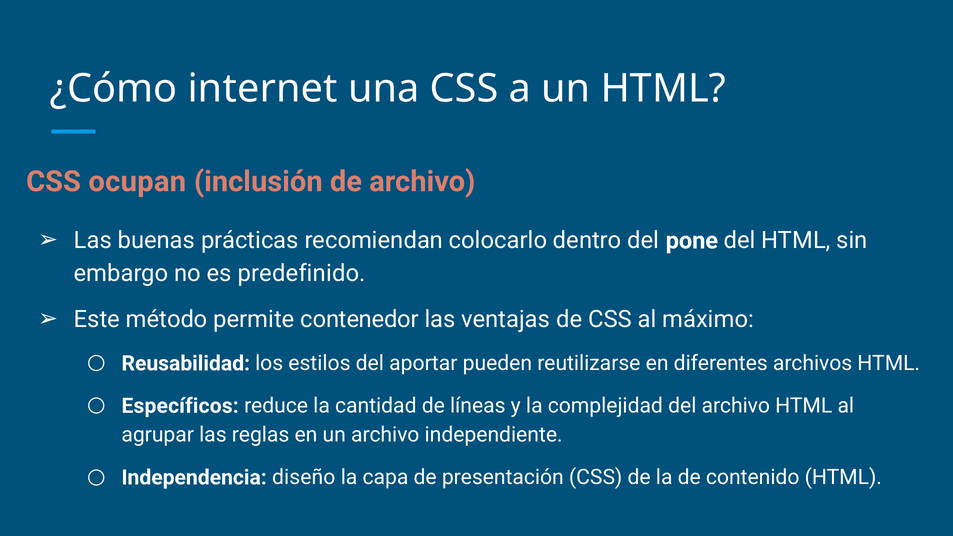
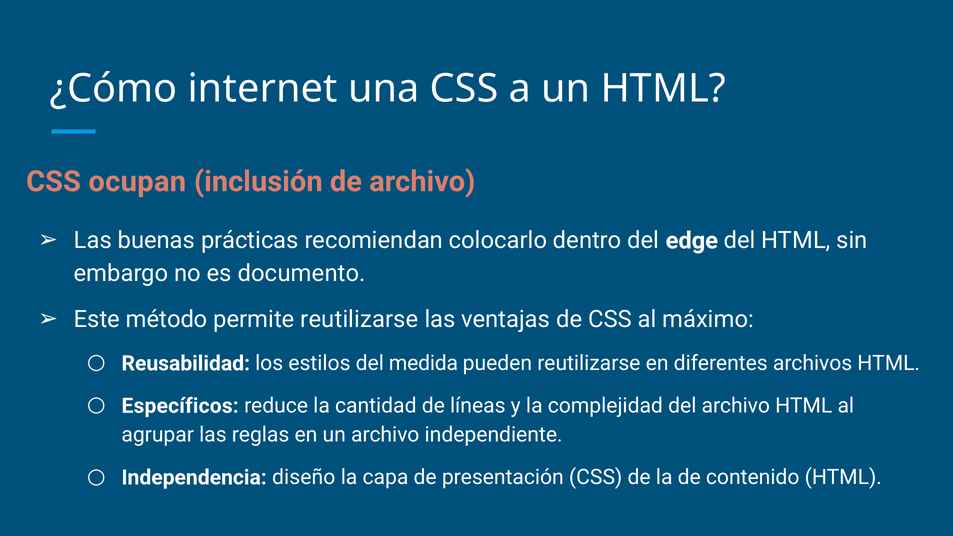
pone: pone -> edge (692, 241)
predefinido: predefinido -> documento (302, 273)
permite contenedor: contenedor -> reutilizarse (359, 320)
aportar: aportar -> medida (423, 363)
